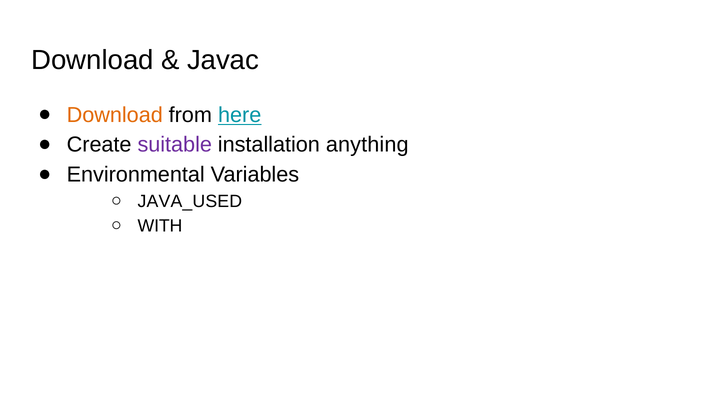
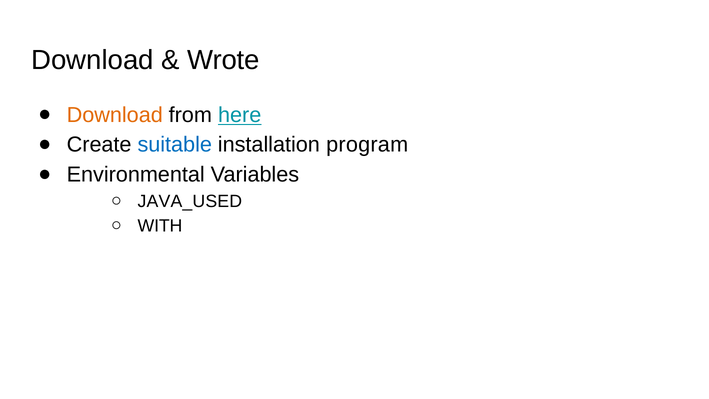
Javac: Javac -> Wrote (223, 60)
suitable colour: purple -> blue (175, 145)
anything: anything -> program (367, 145)
